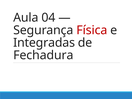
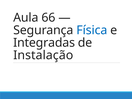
04: 04 -> 66 (48, 18)
Física colour: red -> blue (92, 30)
Fechadura: Fechadura -> Instalação (43, 55)
